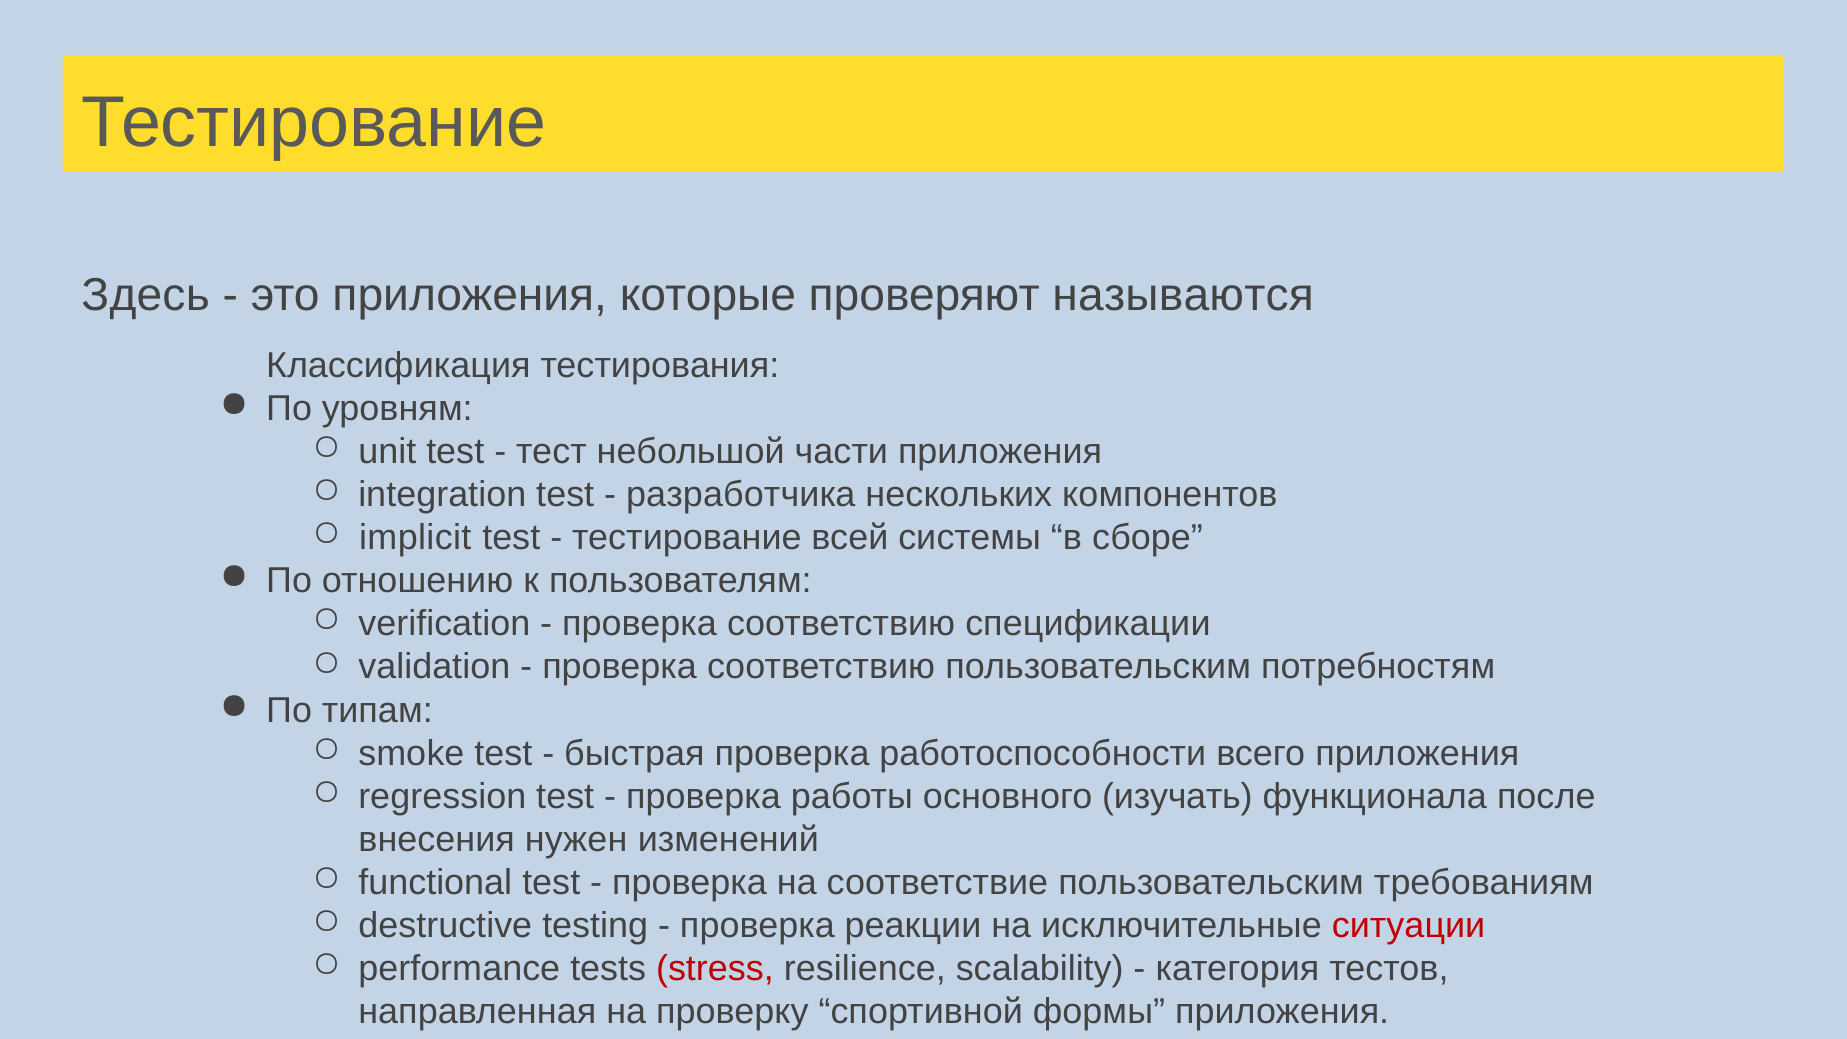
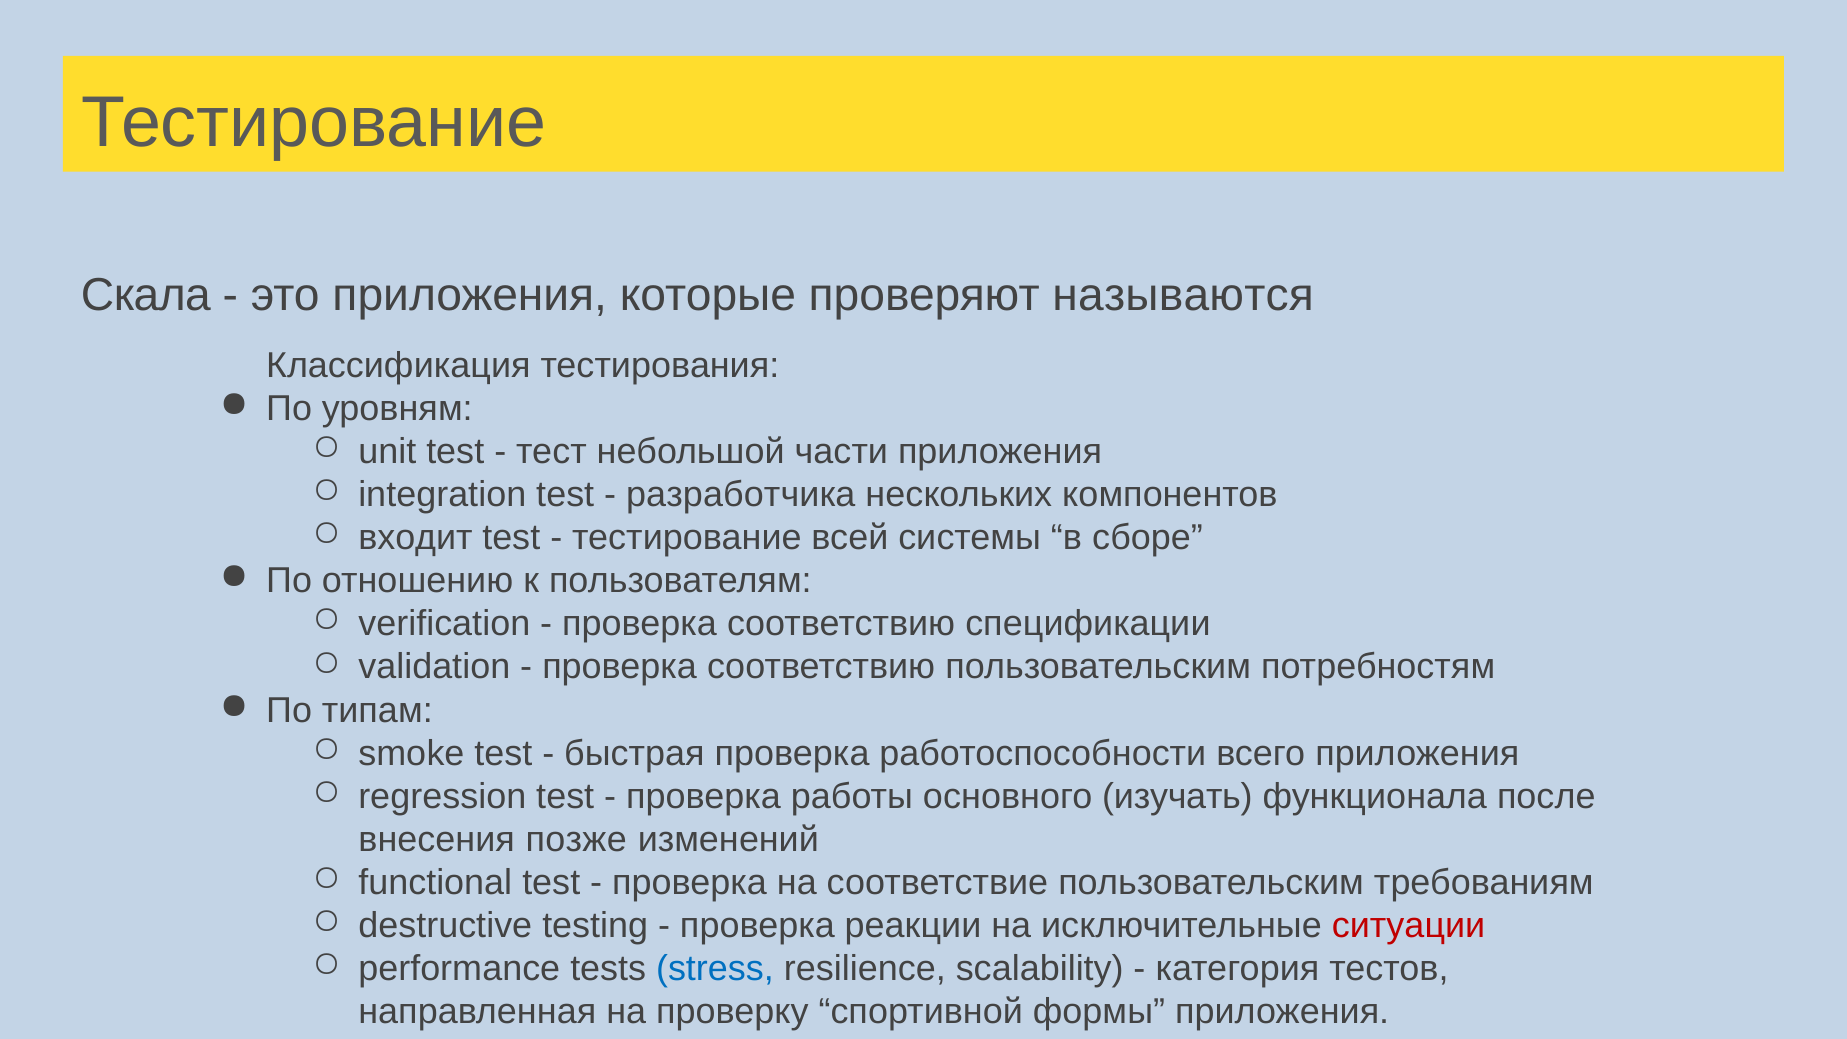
Здесь: Здесь -> Скала (146, 295)
implicit: implicit -> входит (415, 538)
нужен: нужен -> позже (576, 840)
stress colour: red -> blue (715, 969)
